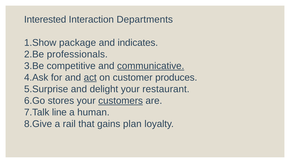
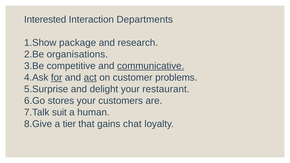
indicates: indicates -> research (138, 43)
professionals: professionals -> organisations (77, 54)
for underline: none -> present (57, 78)
produces: produces -> problems (176, 78)
customers underline: present -> none (121, 101)
line: line -> suit (59, 112)
rail: rail -> tier (69, 124)
plan: plan -> chat (132, 124)
